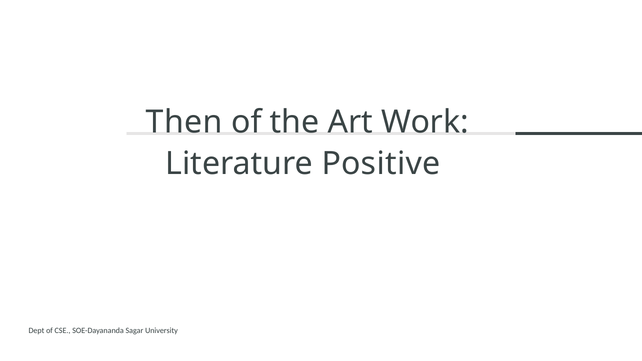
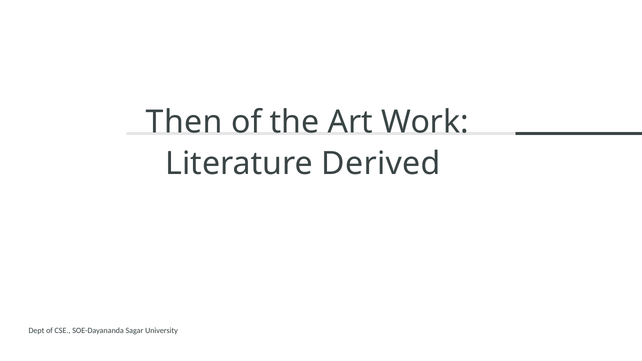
Positive: Positive -> Derived (381, 164)
